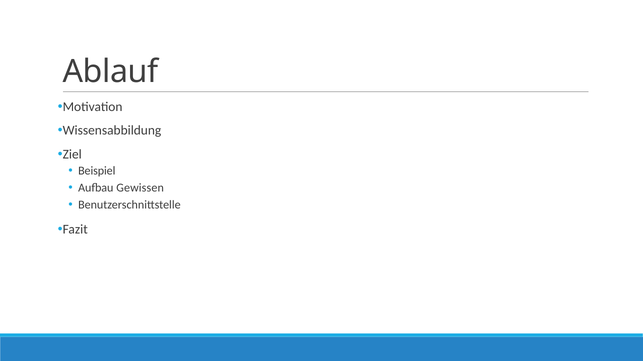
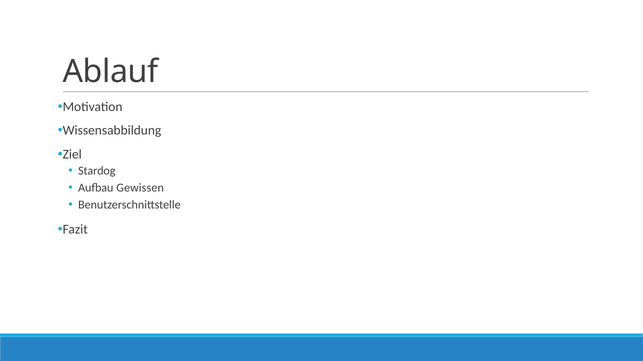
Beispiel: Beispiel -> Stardog (97, 171)
